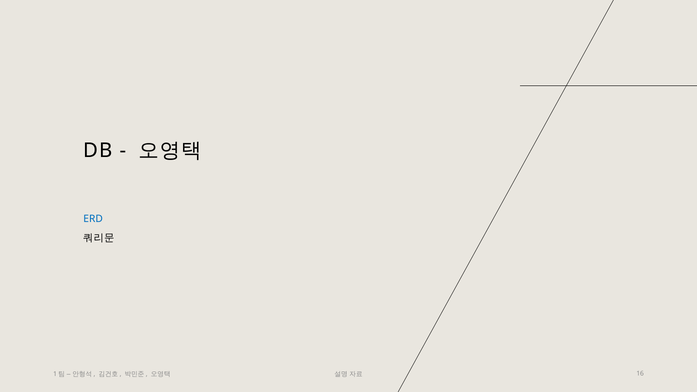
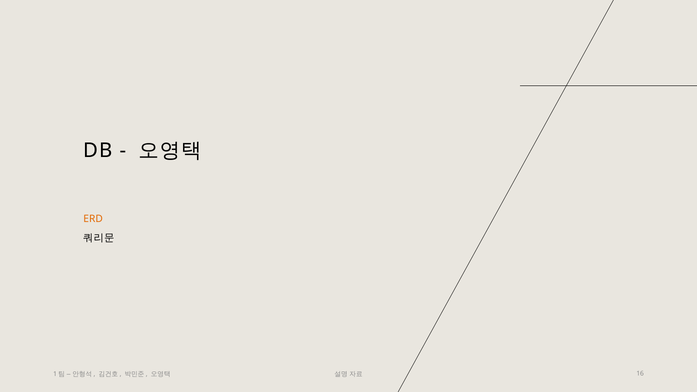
ERD colour: blue -> orange (93, 219)
